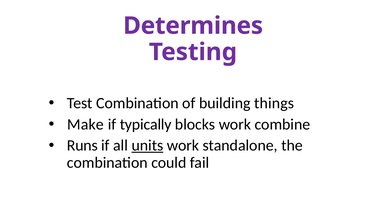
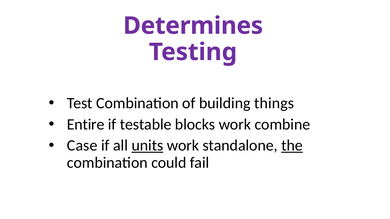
Make: Make -> Entire (86, 125)
typically: typically -> testable (146, 125)
Runs: Runs -> Case (82, 146)
the underline: none -> present (292, 146)
